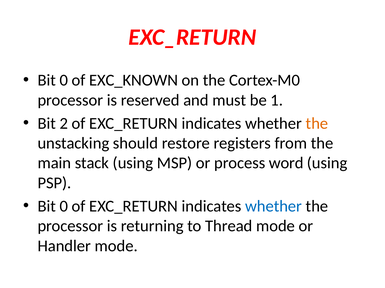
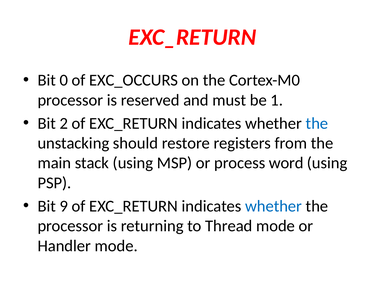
EXC_KNOWN: EXC_KNOWN -> EXC_OCCURS (134, 80)
the colour: orange -> blue (317, 124)
0: 0 -> 9 (64, 207)
